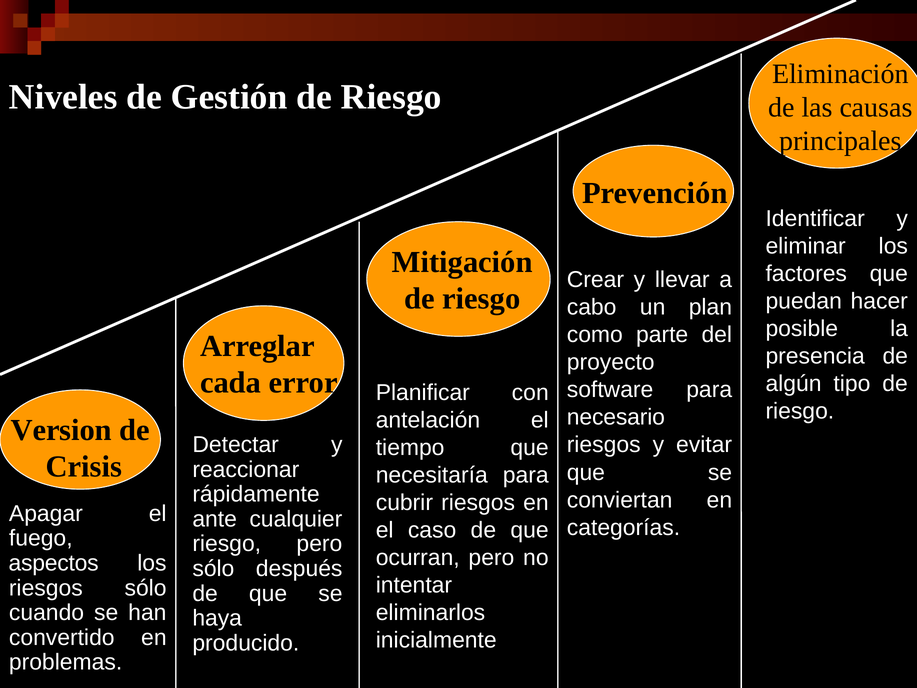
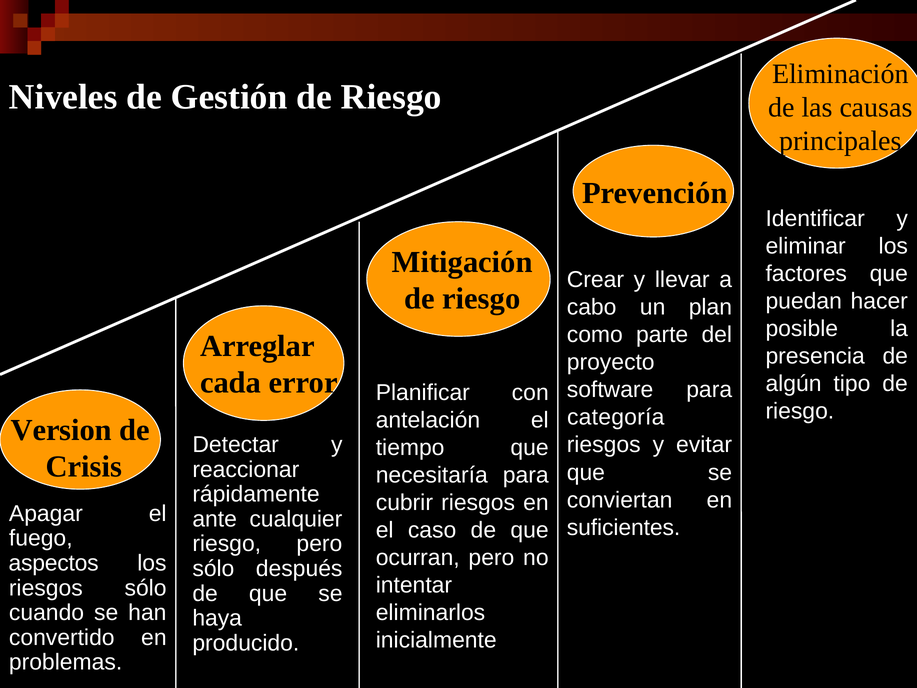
necesario: necesario -> categoría (616, 417)
categorías: categorías -> suficientes (624, 527)
